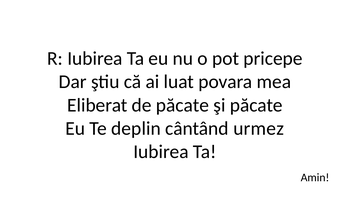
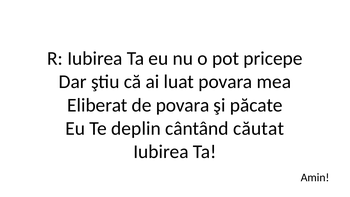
de păcate: păcate -> povara (183, 105)
urmez: urmez -> căutat (259, 128)
